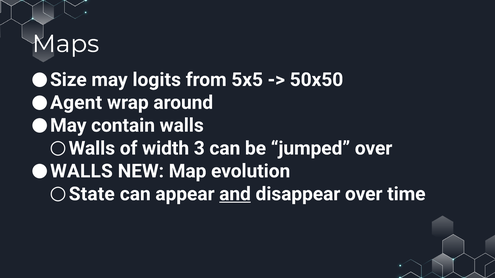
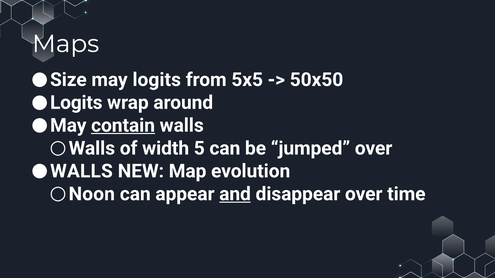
Agent: Agent -> Logits (76, 103)
contain underline: none -> present (123, 126)
3: 3 -> 5 (199, 148)
State: State -> Noon (92, 194)
